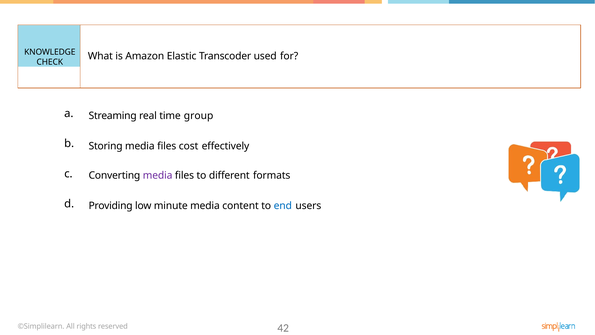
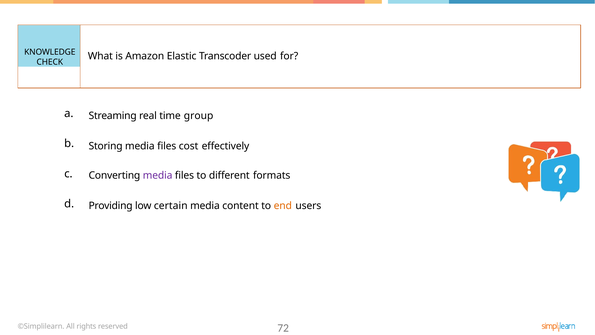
minute: minute -> certain (171, 206)
end colour: blue -> orange (283, 206)
42: 42 -> 72 (283, 328)
